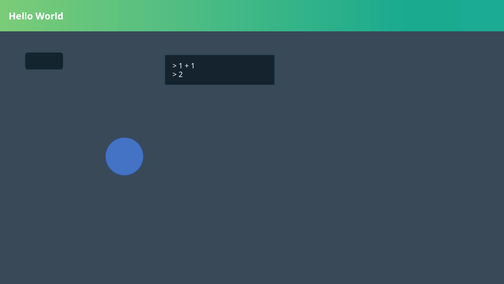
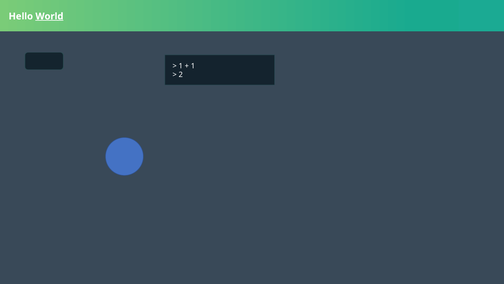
World underline: none -> present (49, 16)
